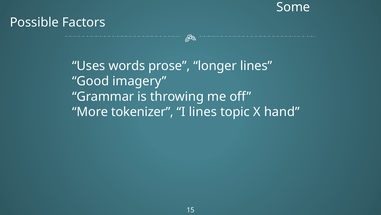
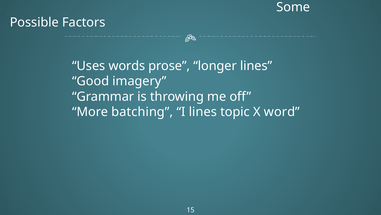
tokenizer: tokenizer -> batching (142, 111)
hand: hand -> word (282, 111)
